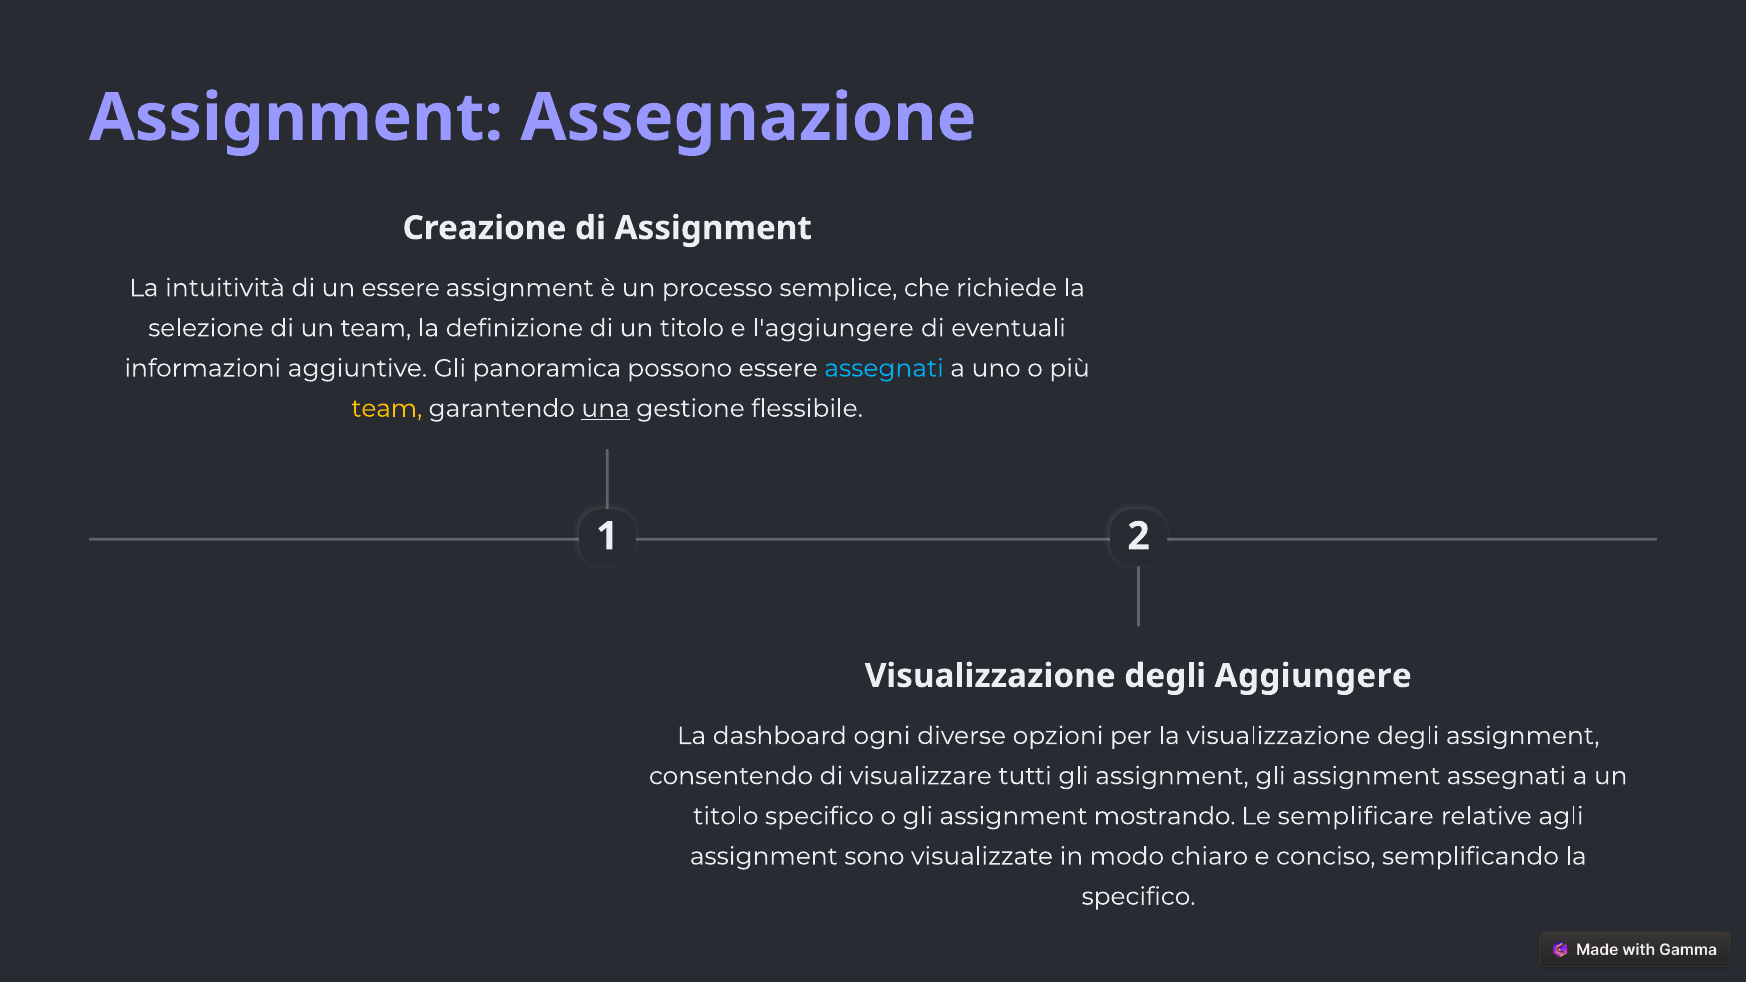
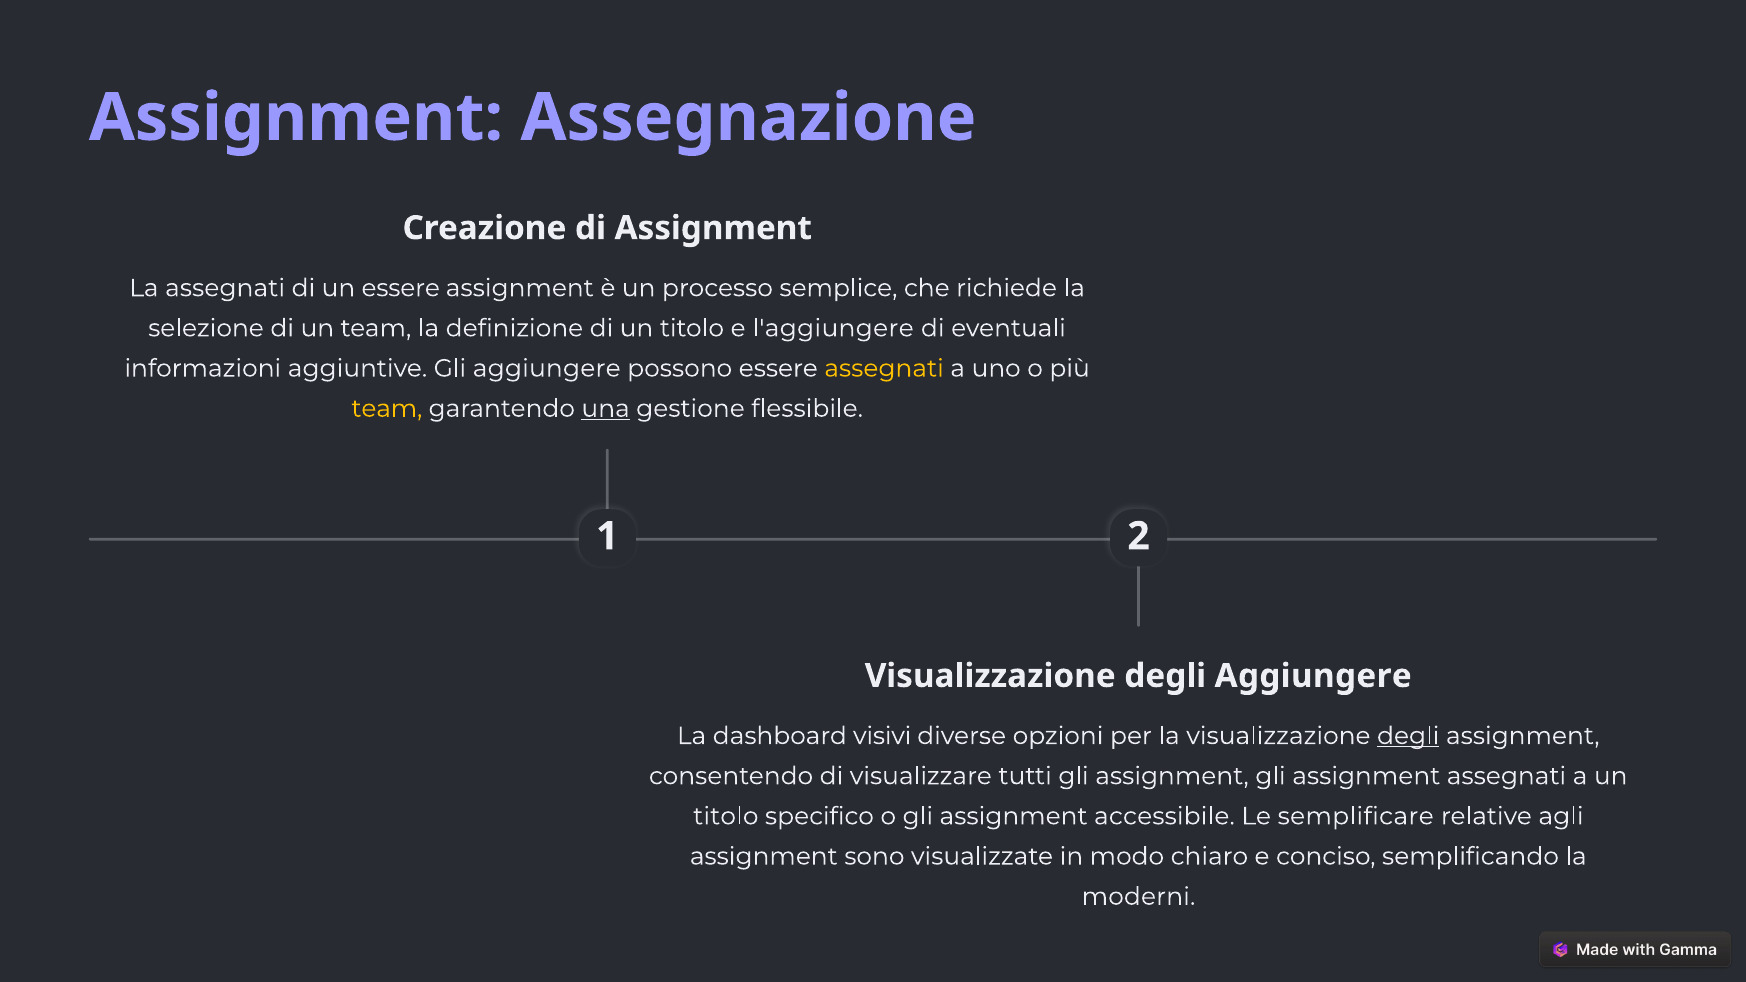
La intuitività: intuitività -> assegnati (225, 288)
Gli panoramica: panoramica -> aggiungere (547, 368)
assegnati colour: light blue -> yellow (884, 368)
ogni: ogni -> visivi (882, 736)
degli underline: none -> present (1408, 736)
mostrando: mostrando -> accessibile (1164, 816)
specifico: specifico -> moderni (1138, 897)
